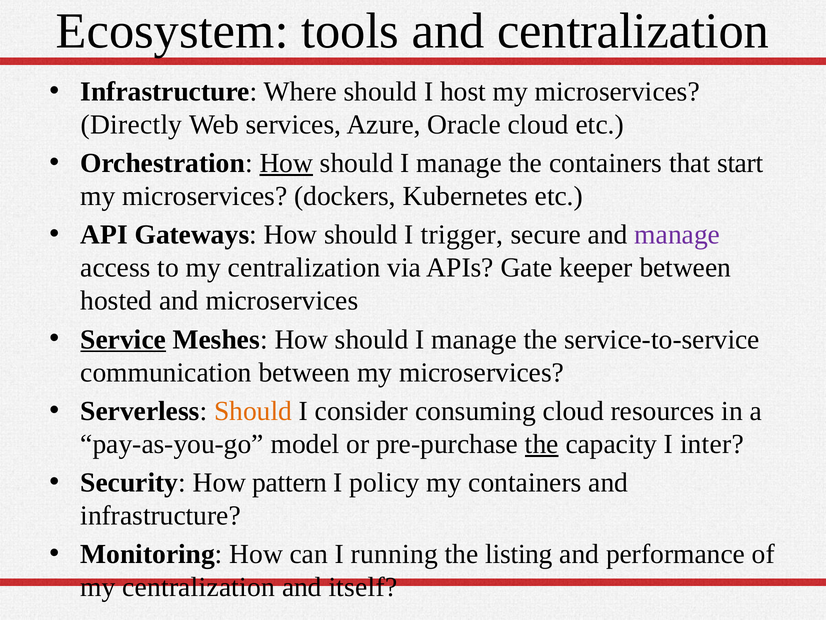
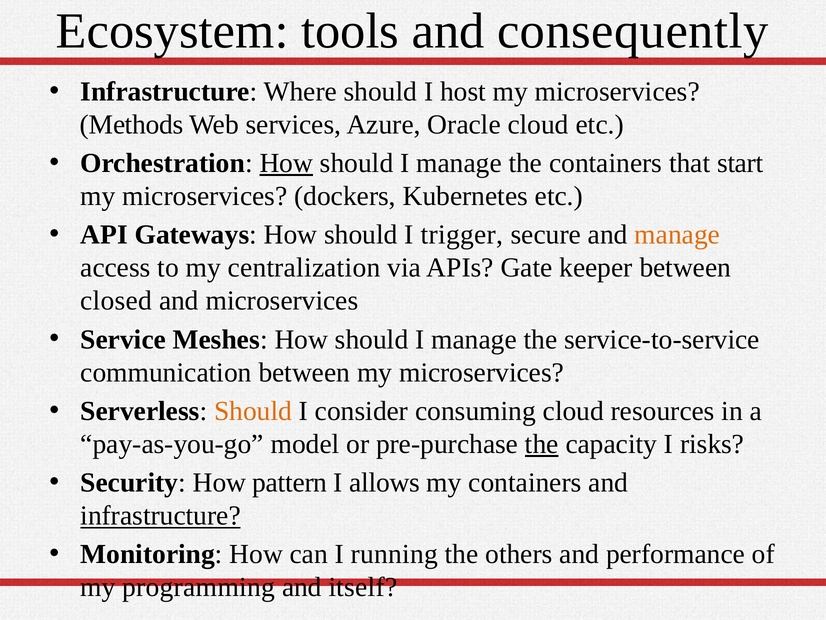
and centralization: centralization -> consequently (633, 31)
Directly: Directly -> Methods (132, 124)
manage colour: purple -> orange (677, 235)
hosted: hosted -> closed (116, 301)
Service underline: present -> none (123, 339)
inter: inter -> risks (712, 444)
policy: policy -> allows (385, 482)
infrastructure underline: none -> present (161, 515)
listing: listing -> others (519, 554)
centralization: centralization -> programming (199, 587)
